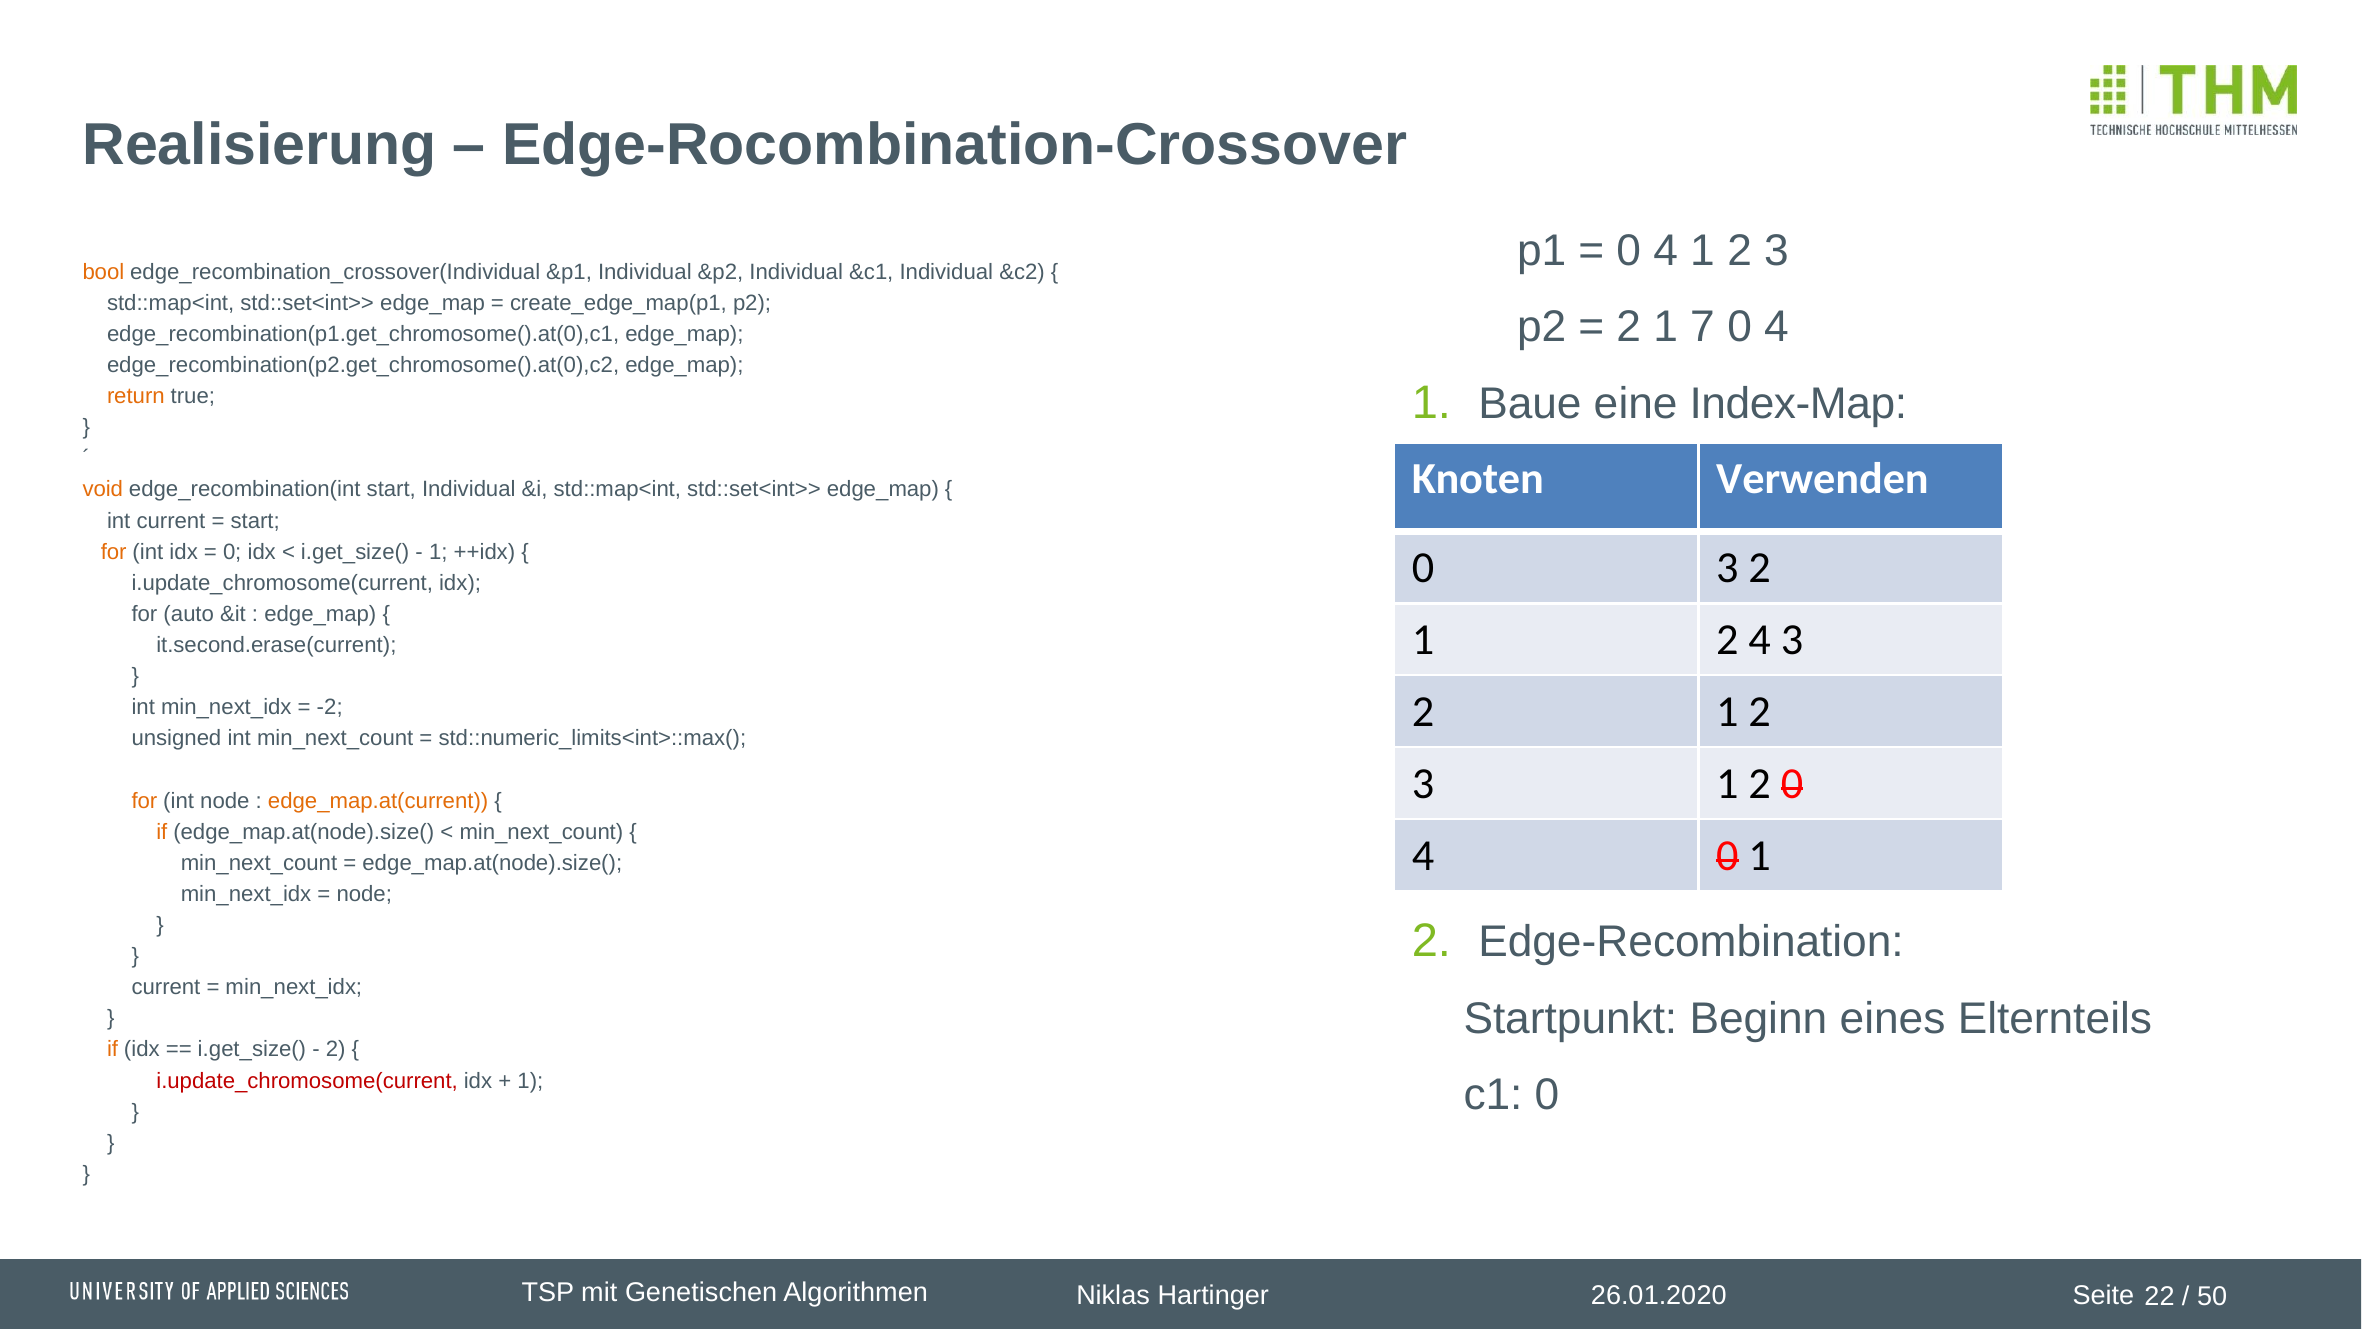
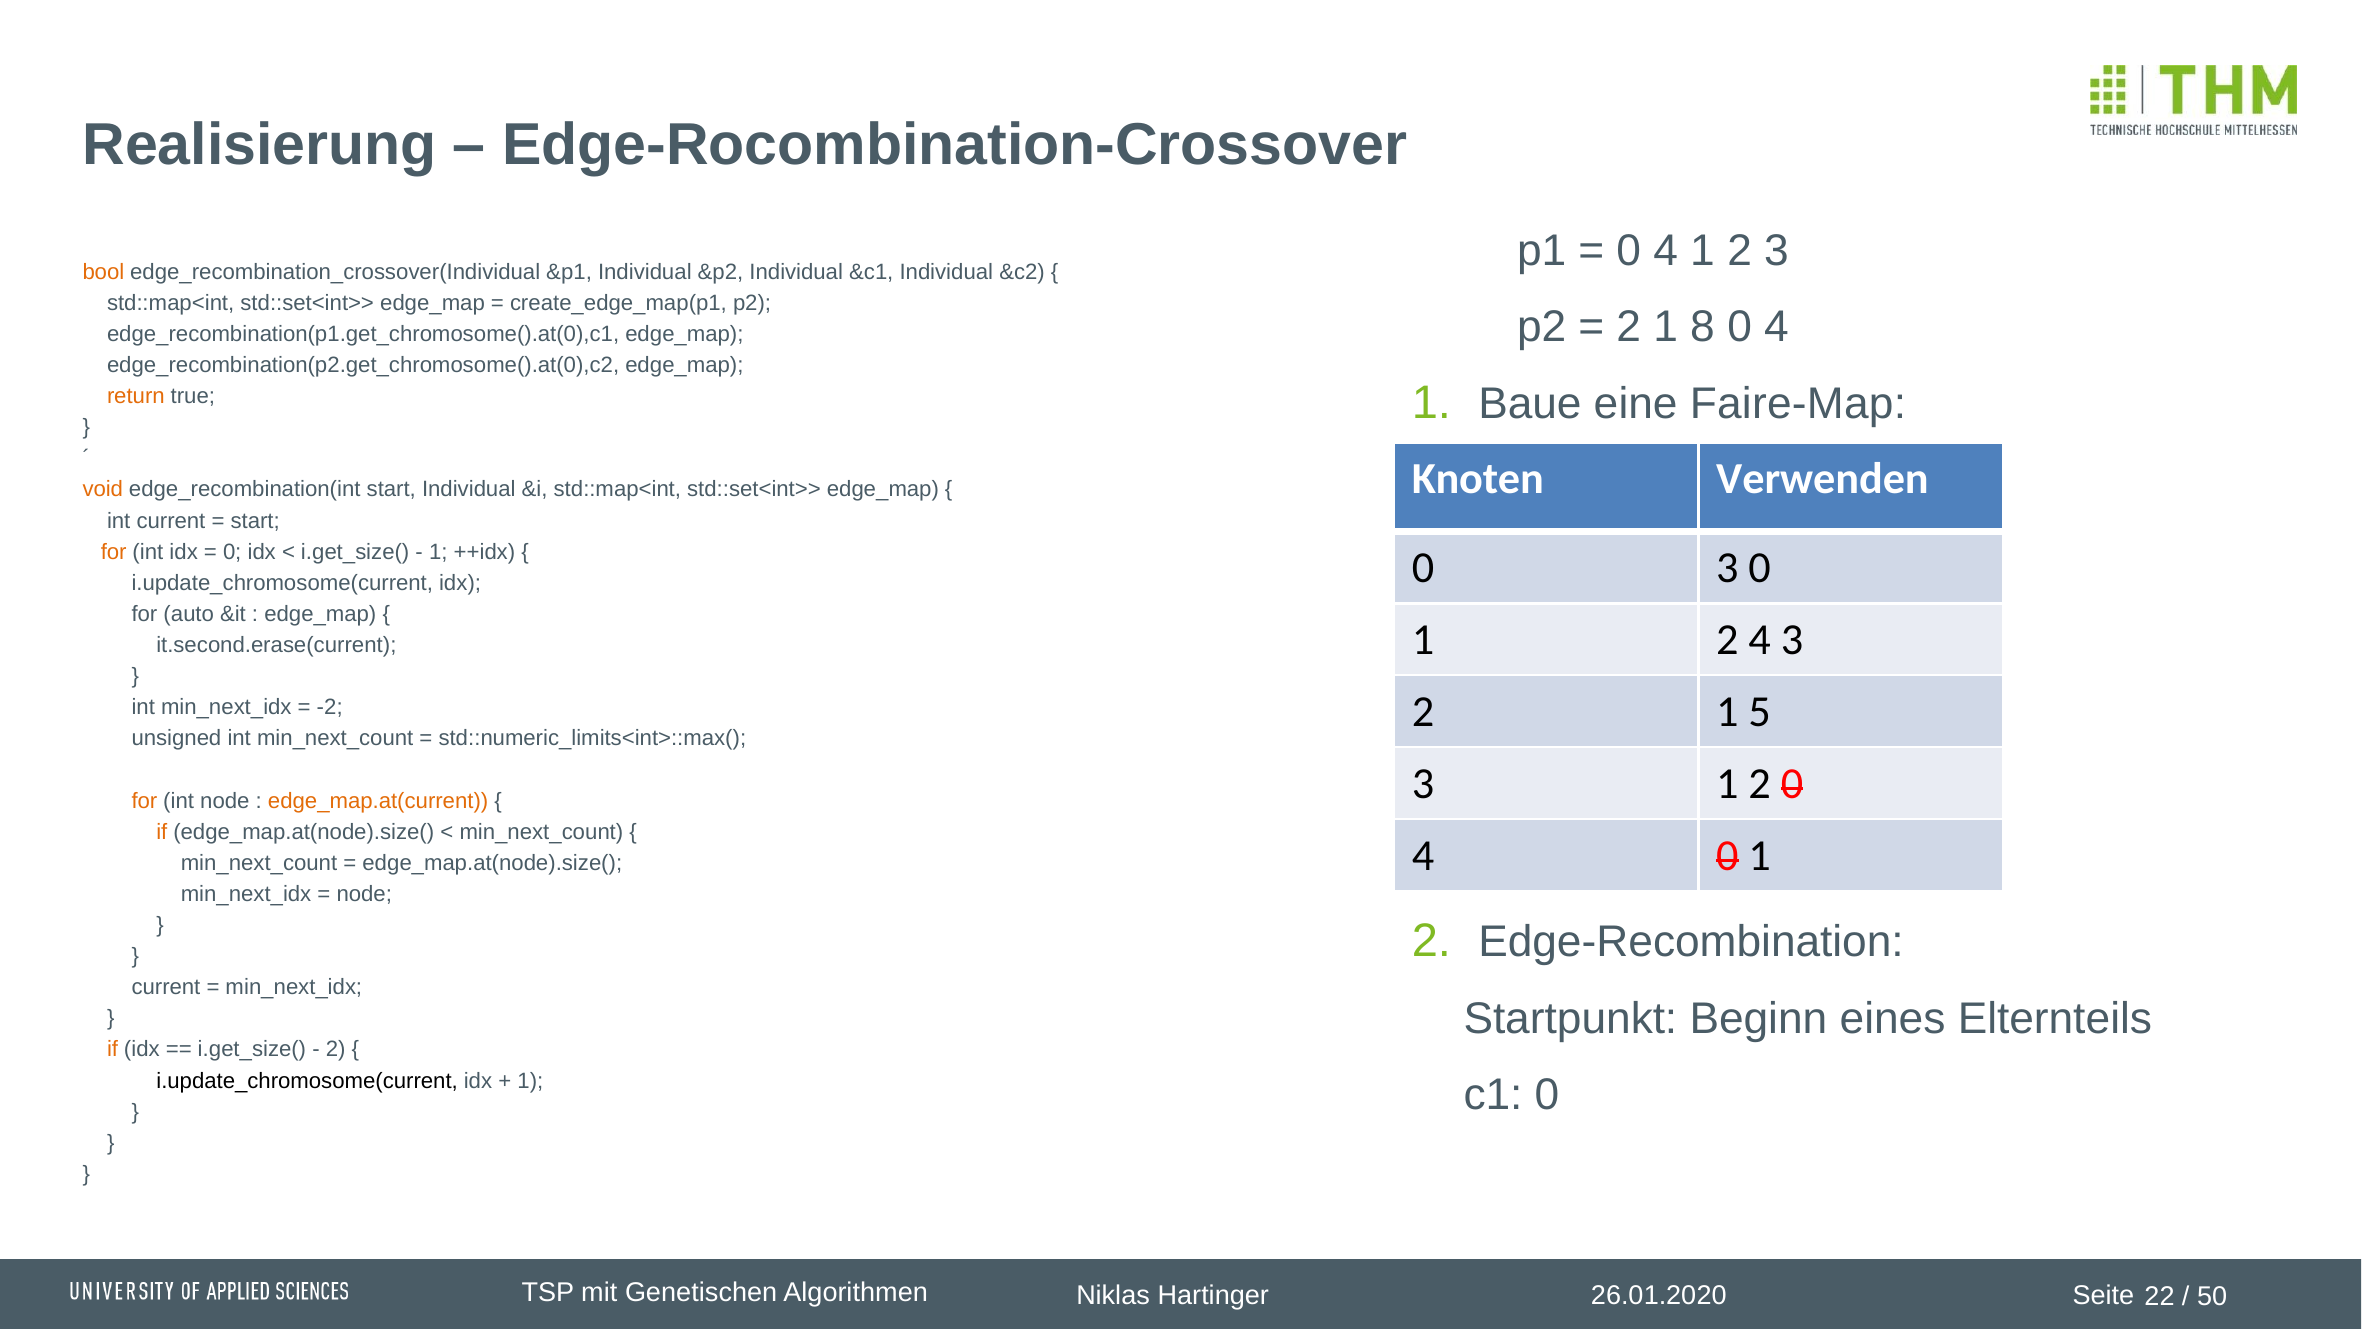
7: 7 -> 8 (1702, 327)
Index-Map: Index-Map -> Faire-Map (1798, 404)
0 3 2: 2 -> 0 (1760, 568)
2: 2 -> 5 (1760, 712)
i.update_chromosome(current colour: red -> black (307, 1080)
